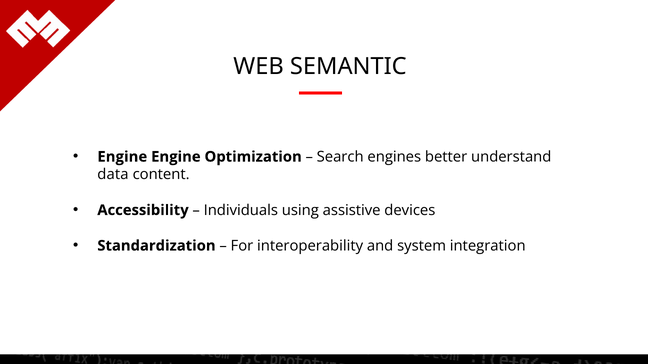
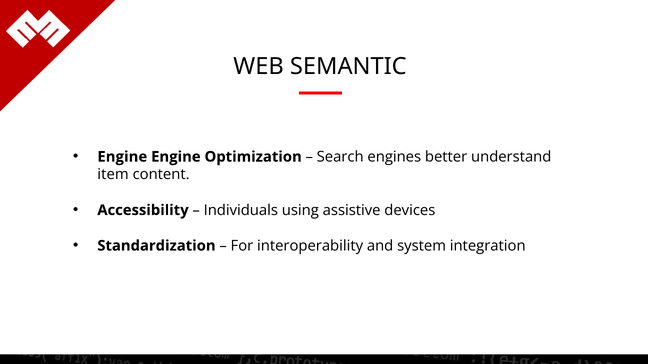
data: data -> item (113, 175)
